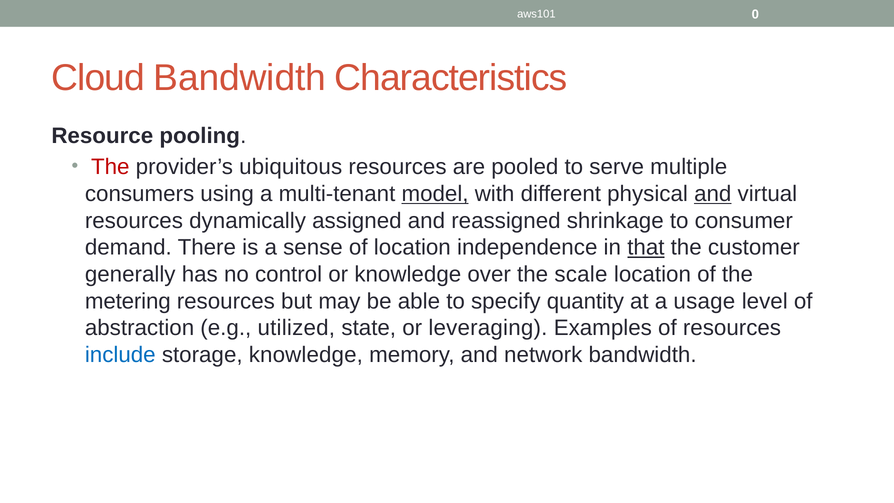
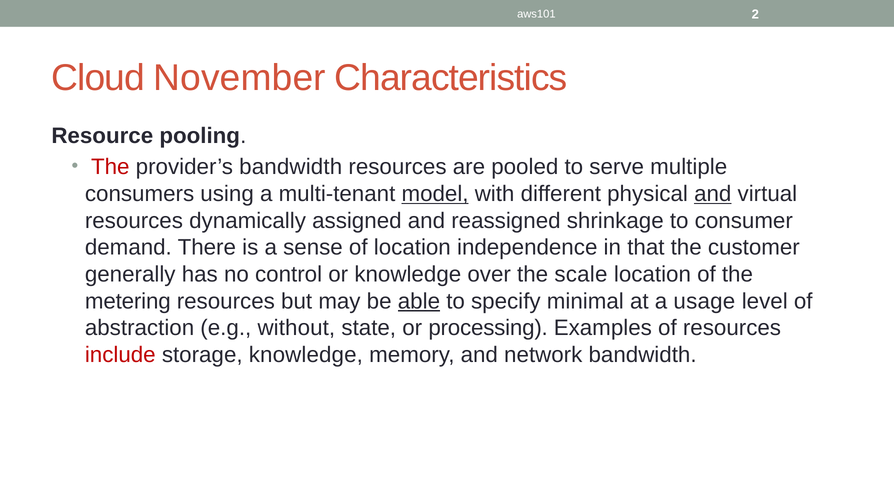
0: 0 -> 2 (755, 14)
Cloud Bandwidth: Bandwidth -> November (240, 78)
provider’s ubiquitous: ubiquitous -> bandwidth (291, 167)
that underline: present -> none (646, 247)
able underline: none -> present (419, 301)
quantity: quantity -> minimal (585, 301)
utilized: utilized -> without (296, 328)
leveraging: leveraging -> processing (488, 328)
include colour: blue -> red (120, 355)
